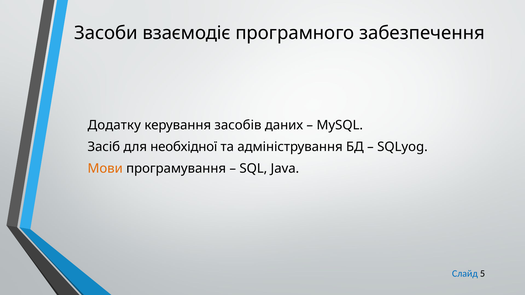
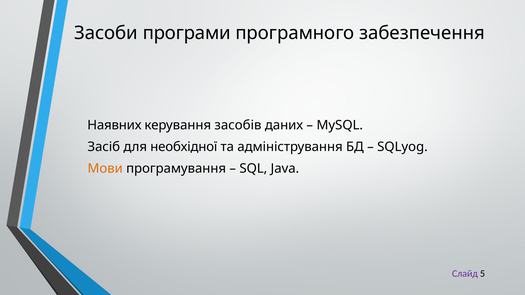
взаємодіє: взаємодіє -> програми (187, 33)
Додатку: Додатку -> Наявних (114, 125)
Слайд colour: blue -> purple (465, 274)
